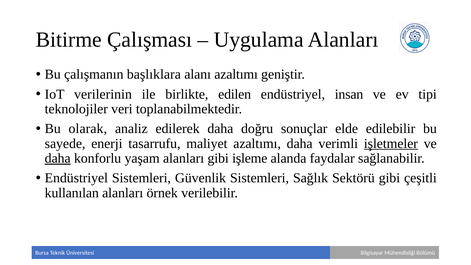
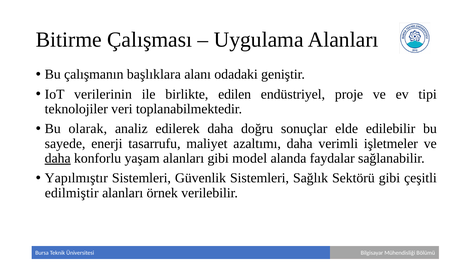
alanı azaltımı: azaltımı -> odadaki (236, 74)
insan: insan -> proje (349, 94)
işletmeler underline: present -> none (391, 143)
işleme: işleme -> model (250, 158)
Endüstriyel: Endüstriyel -> Yapılmıştır (76, 178)
kullanılan: kullanılan -> edilmiştir (72, 193)
